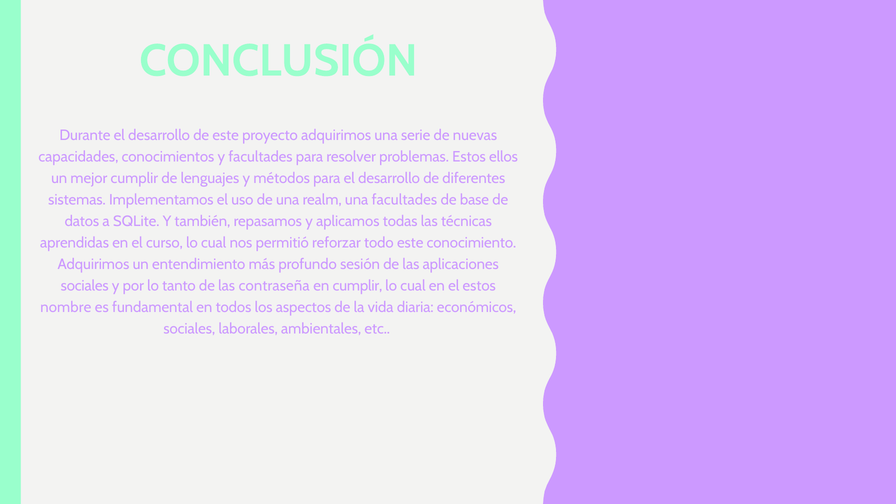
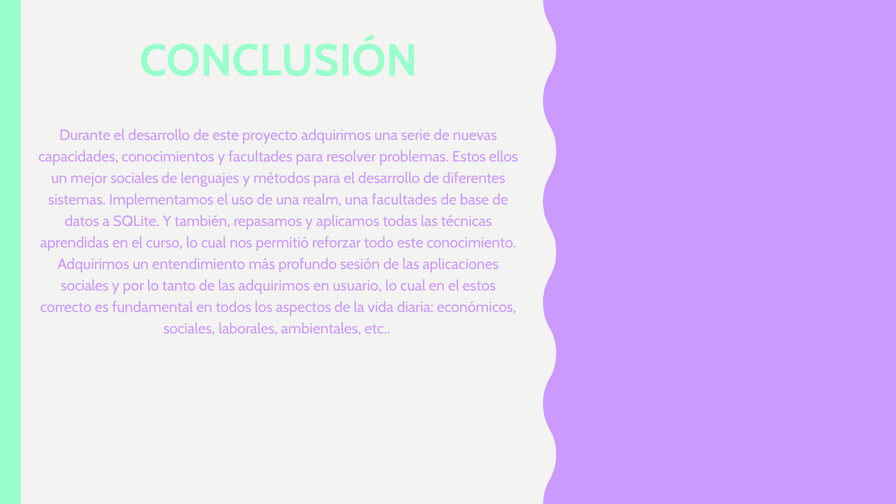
mejor cumplir: cumplir -> sociales (134, 178)
las contraseña: contraseña -> adquirimos (274, 286)
en cumplir: cumplir -> usuario (357, 286)
nombre: nombre -> correcto (66, 307)
